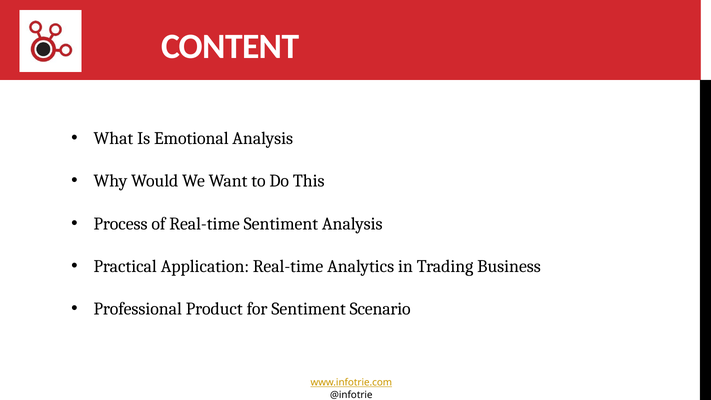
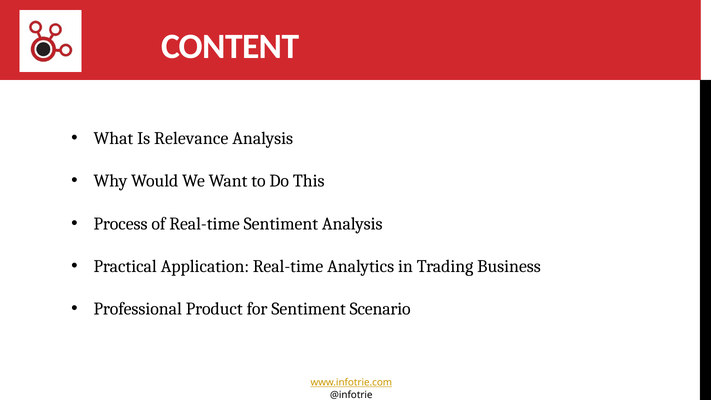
Emotional: Emotional -> Relevance (191, 138)
